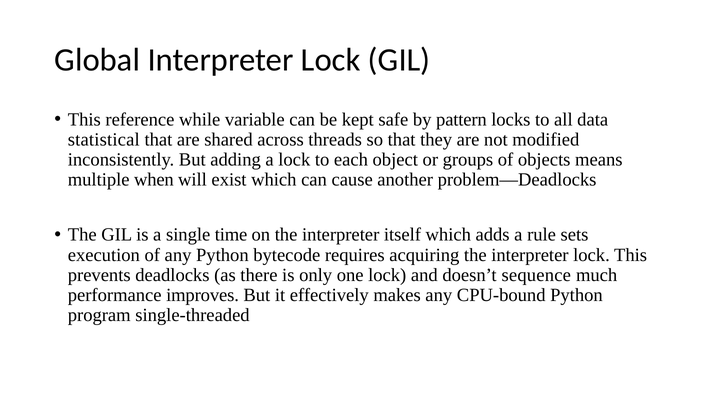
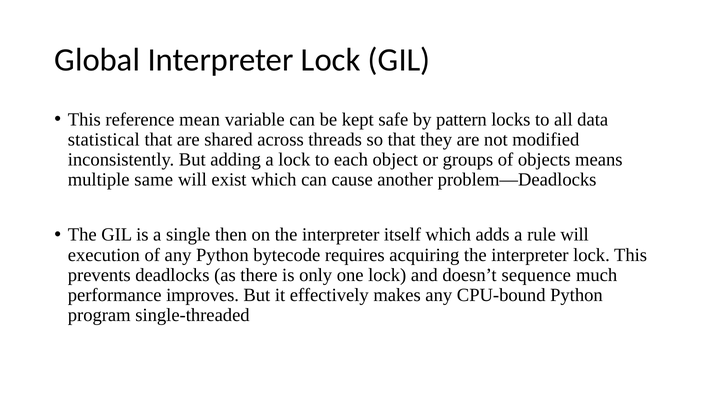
while: while -> mean (200, 119)
when: when -> same (154, 180)
time: time -> then (231, 235)
rule sets: sets -> will (575, 235)
